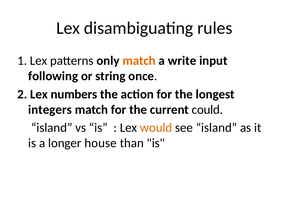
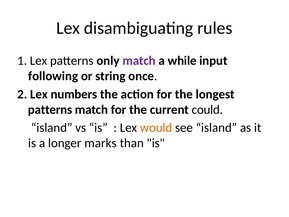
match colour: orange -> purple (139, 61)
write: write -> while (182, 61)
integers: integers -> patterns (50, 109)
house: house -> marks (101, 143)
